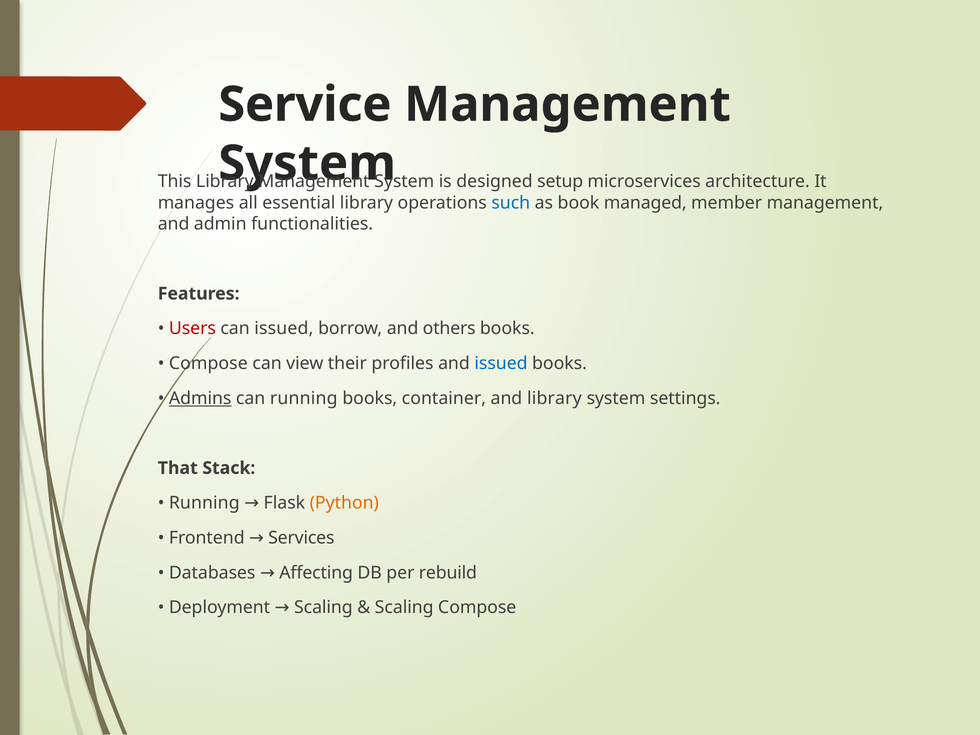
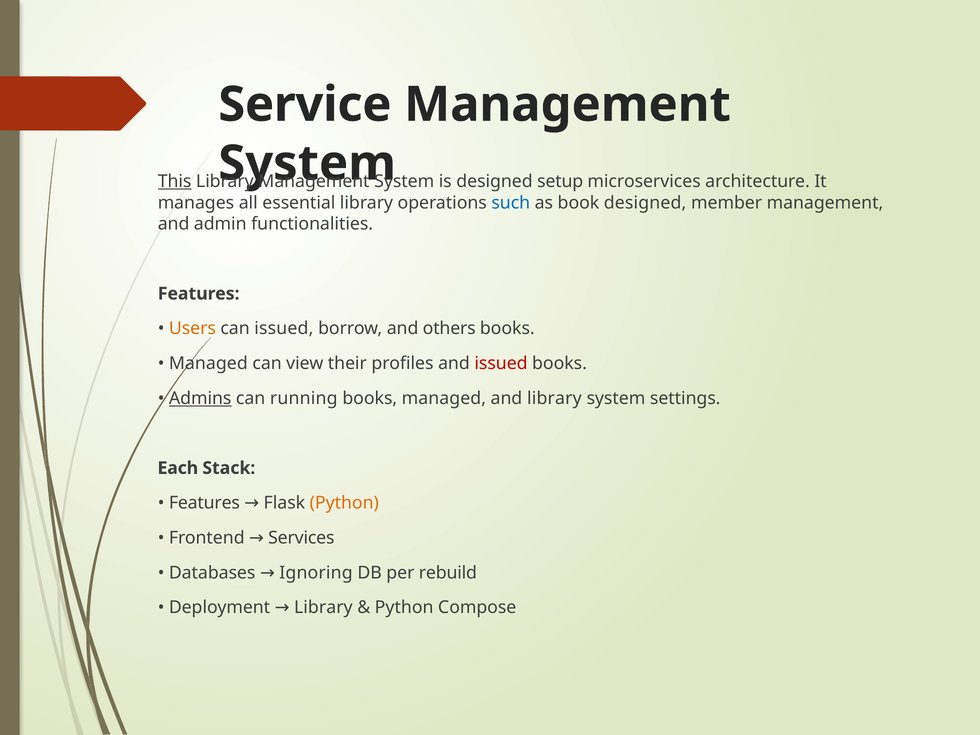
This underline: none -> present (175, 181)
book managed: managed -> designed (645, 203)
Users colour: red -> orange (192, 329)
Compose: Compose -> Managed (208, 363)
issued colour: blue -> red (501, 363)
books container: container -> managed (444, 398)
That: That -> Each (178, 468)
Running: Running -> Features (204, 503)
Affecting: Affecting -> Ignoring (316, 573)
Deployment Scaling: Scaling -> Library (323, 608)
Scaling: Scaling -> Python (404, 608)
